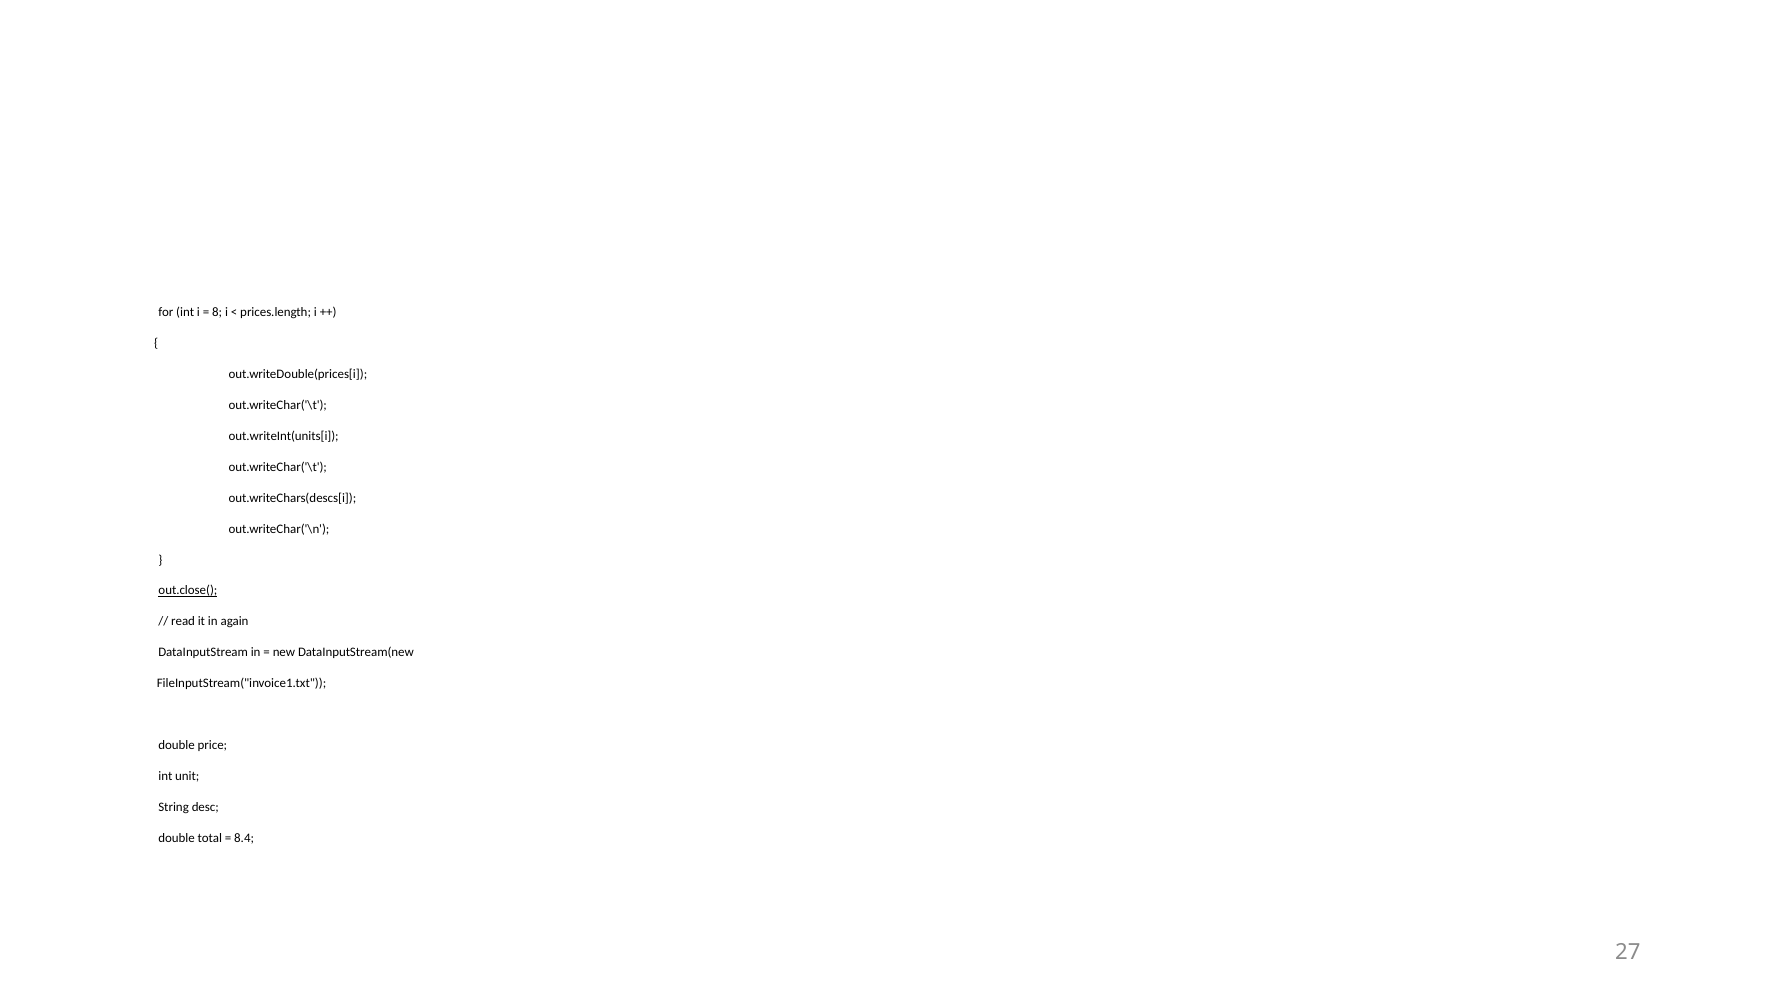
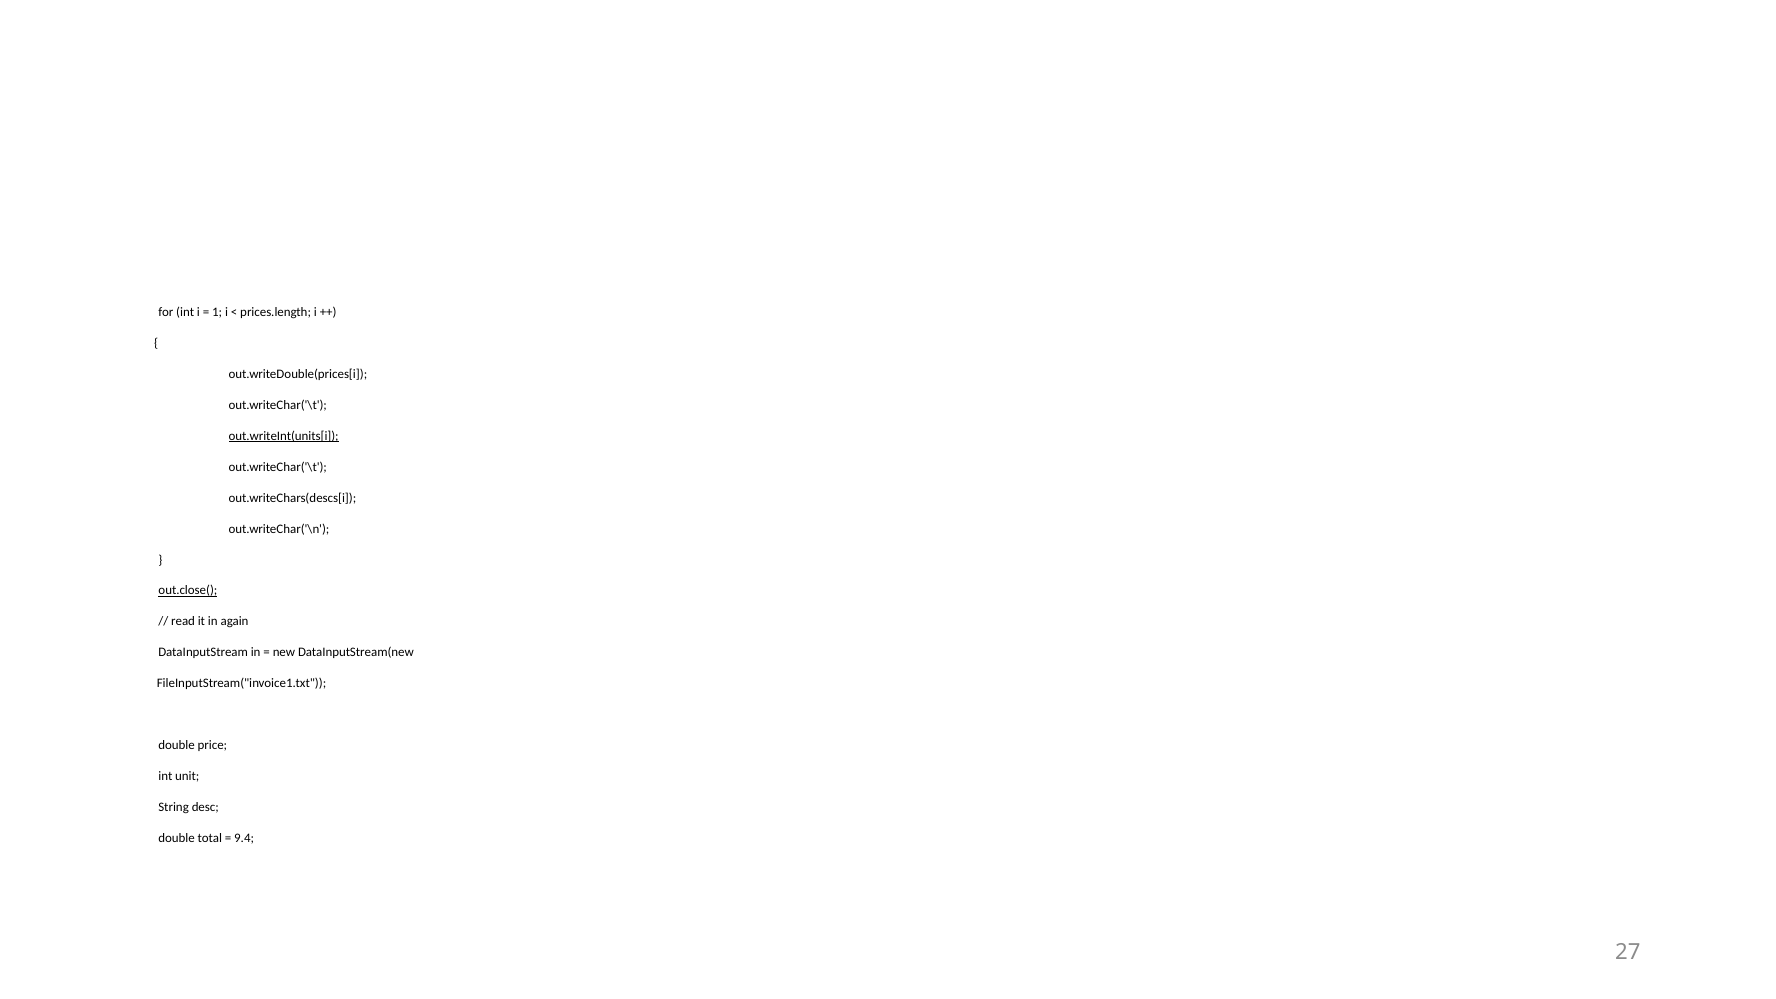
8: 8 -> 1 (217, 312)
out.writeInt(units[i underline: none -> present (284, 436)
8.4: 8.4 -> 9.4 (244, 838)
